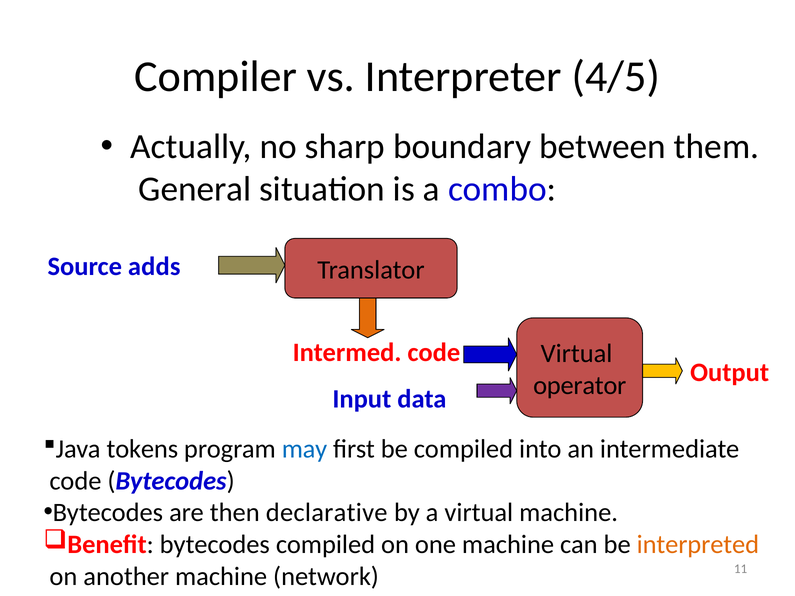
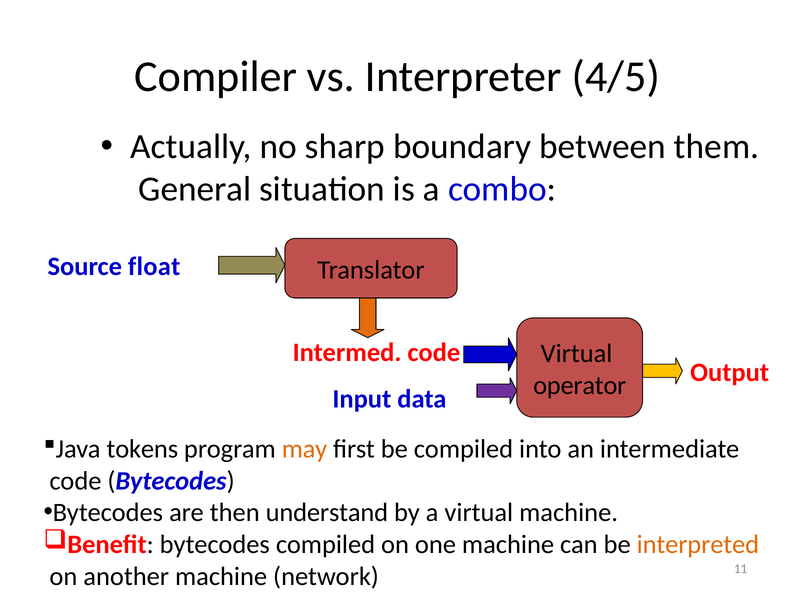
adds: adds -> float (154, 267)
may colour: blue -> orange (304, 449)
declarative: declarative -> understand (327, 513)
